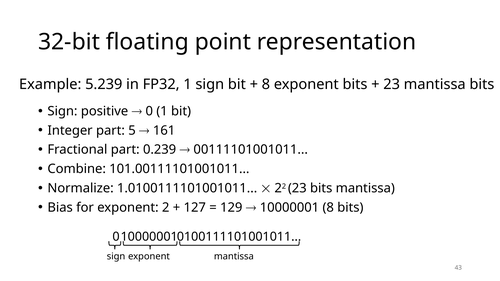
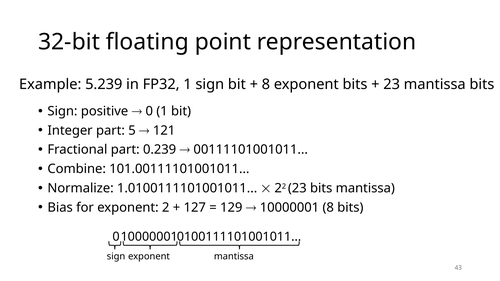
161: 161 -> 121 (164, 131)
